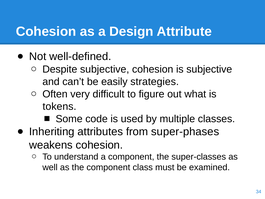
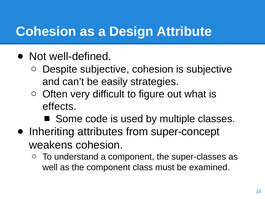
tokens: tokens -> effects (59, 106)
super-phases: super-phases -> super-concept (185, 132)
